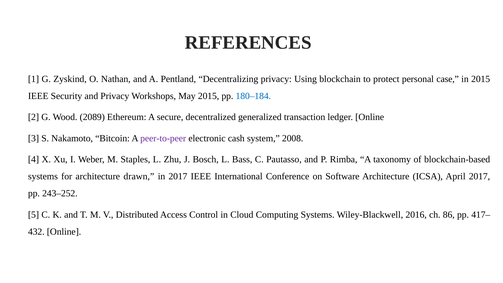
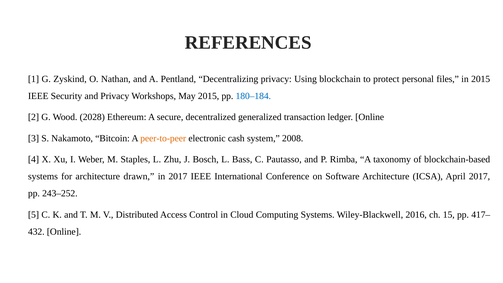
case: case -> files (448, 79)
2089: 2089 -> 2028 (92, 117)
peer-to-peer colour: purple -> orange (163, 138)
86: 86 -> 15 (449, 215)
